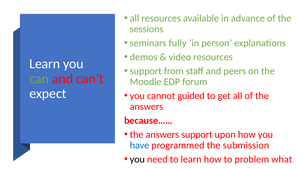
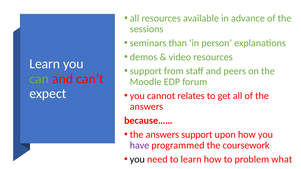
fully: fully -> than (178, 43)
guided: guided -> relates (191, 96)
have colour: blue -> purple (140, 146)
submission: submission -> coursework (246, 146)
